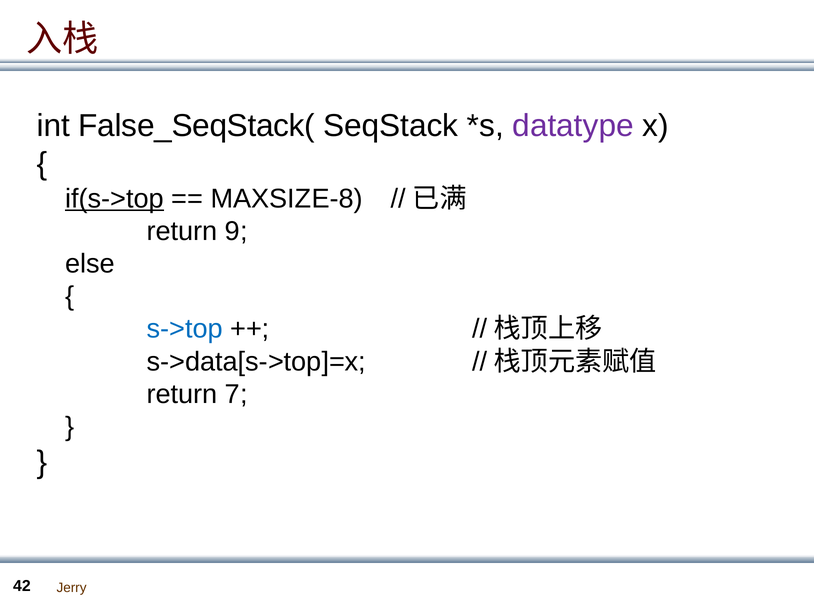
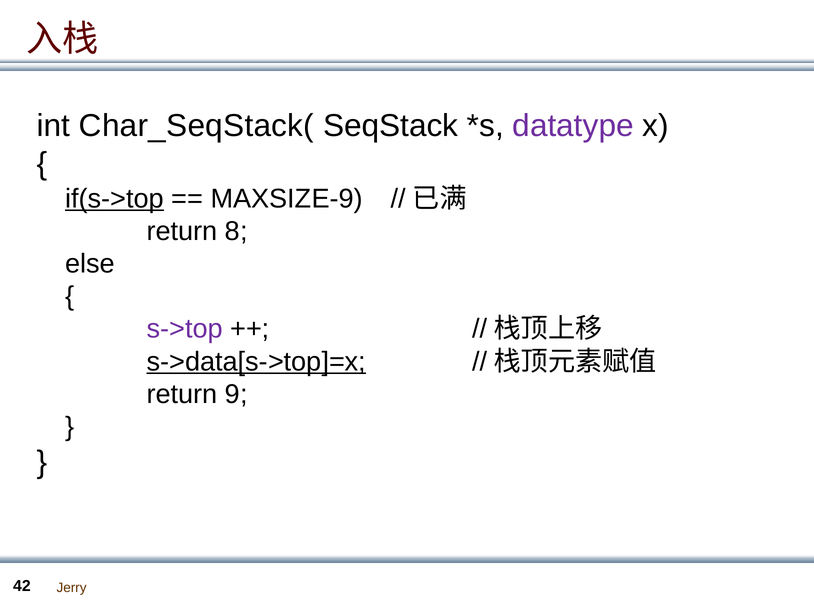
False_SeqStack(: False_SeqStack( -> Char_SeqStack( (196, 125)
MAXSIZE-8: MAXSIZE-8 -> MAXSIZE-9 (287, 198)
9: 9 -> 8 (236, 231)
s->top colour: blue -> purple (185, 329)
s->data[s->top]=x underline: none -> present (256, 361)
7: 7 -> 9 (236, 394)
